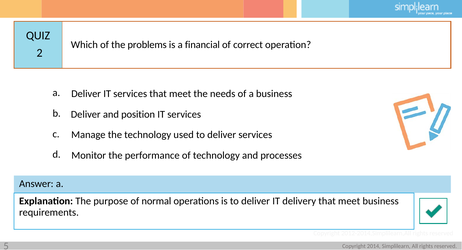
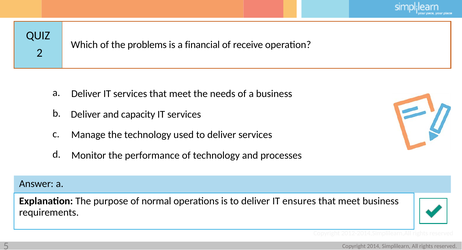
correct: correct -> receive (248, 45)
position: position -> capacity (138, 115)
delivery: delivery -> ensures (299, 202)
